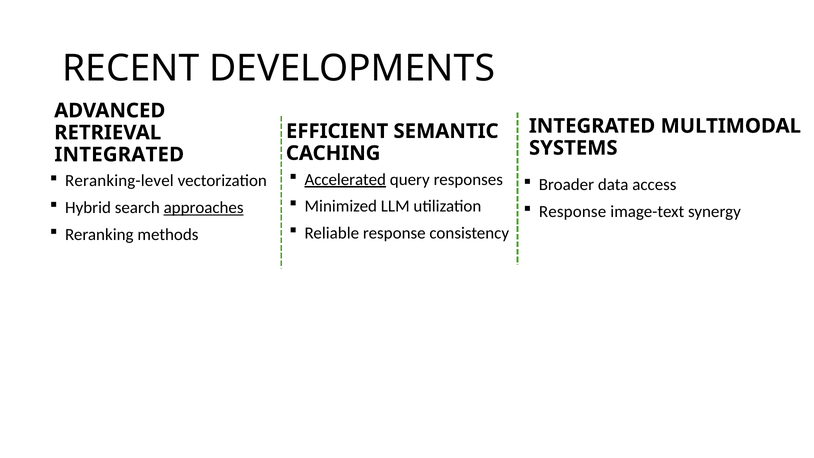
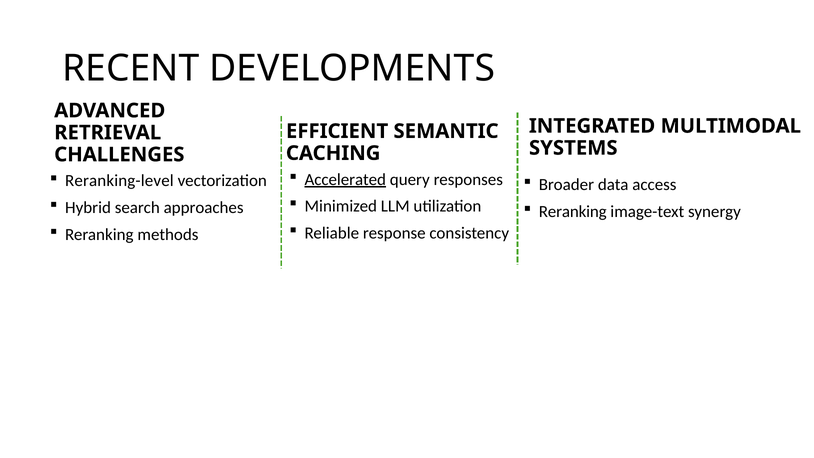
INTEGRATED: INTEGRATED -> CHALLENGES (119, 155)
approaches underline: present -> none (204, 208)
Response: Response -> Reranking (573, 211)
